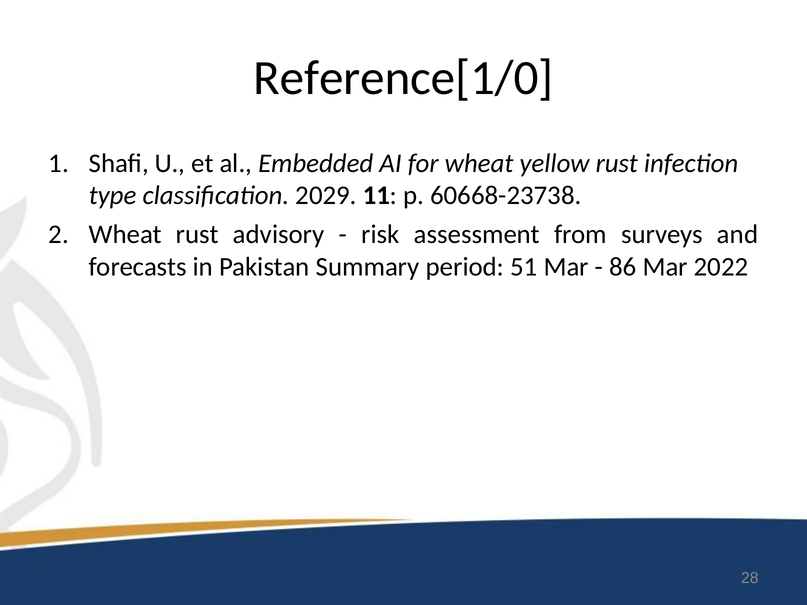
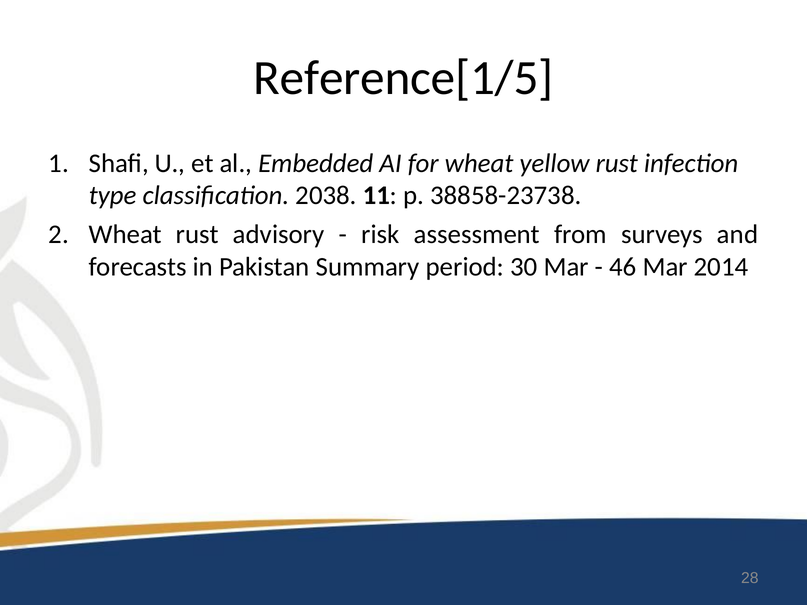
Reference[1/0: Reference[1/0 -> Reference[1/5 (403, 78)
2029: 2029 -> 2038 (326, 196)
60668-23738: 60668-23738 -> 38858-23738 (506, 196)
51: 51 -> 30 (524, 267)
86: 86 -> 46 (623, 267)
2022: 2022 -> 2014 (721, 267)
